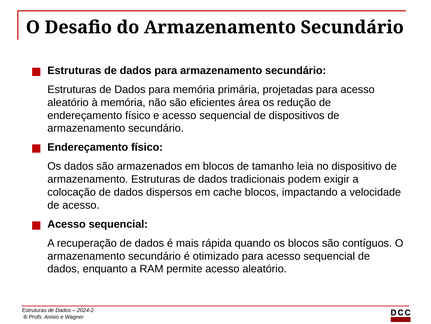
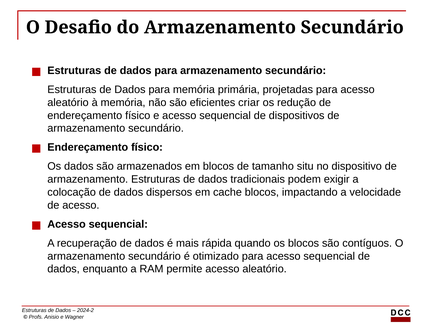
área: área -> criar (249, 102)
leia: leia -> situ (305, 166)
